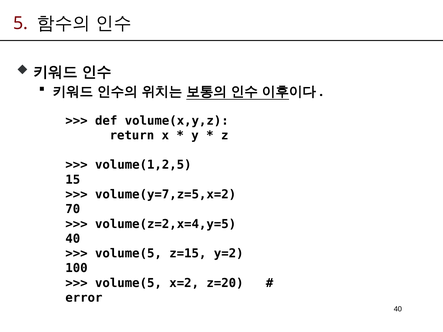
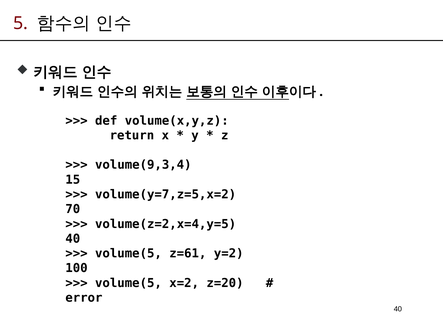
volume(1,2,5: volume(1,2,5 -> volume(9,3,4 (143, 165)
z=15: z=15 -> z=61 (188, 254)
